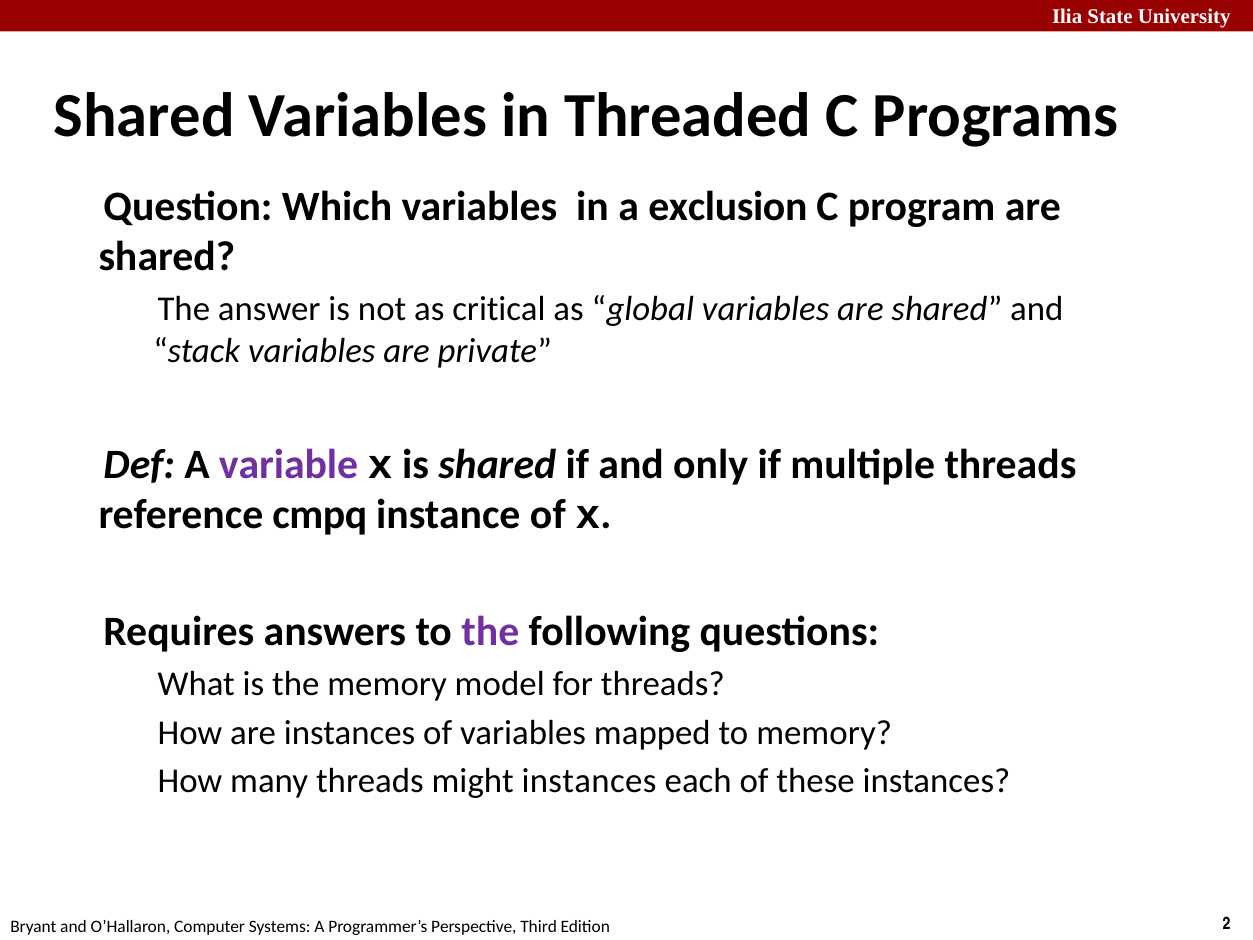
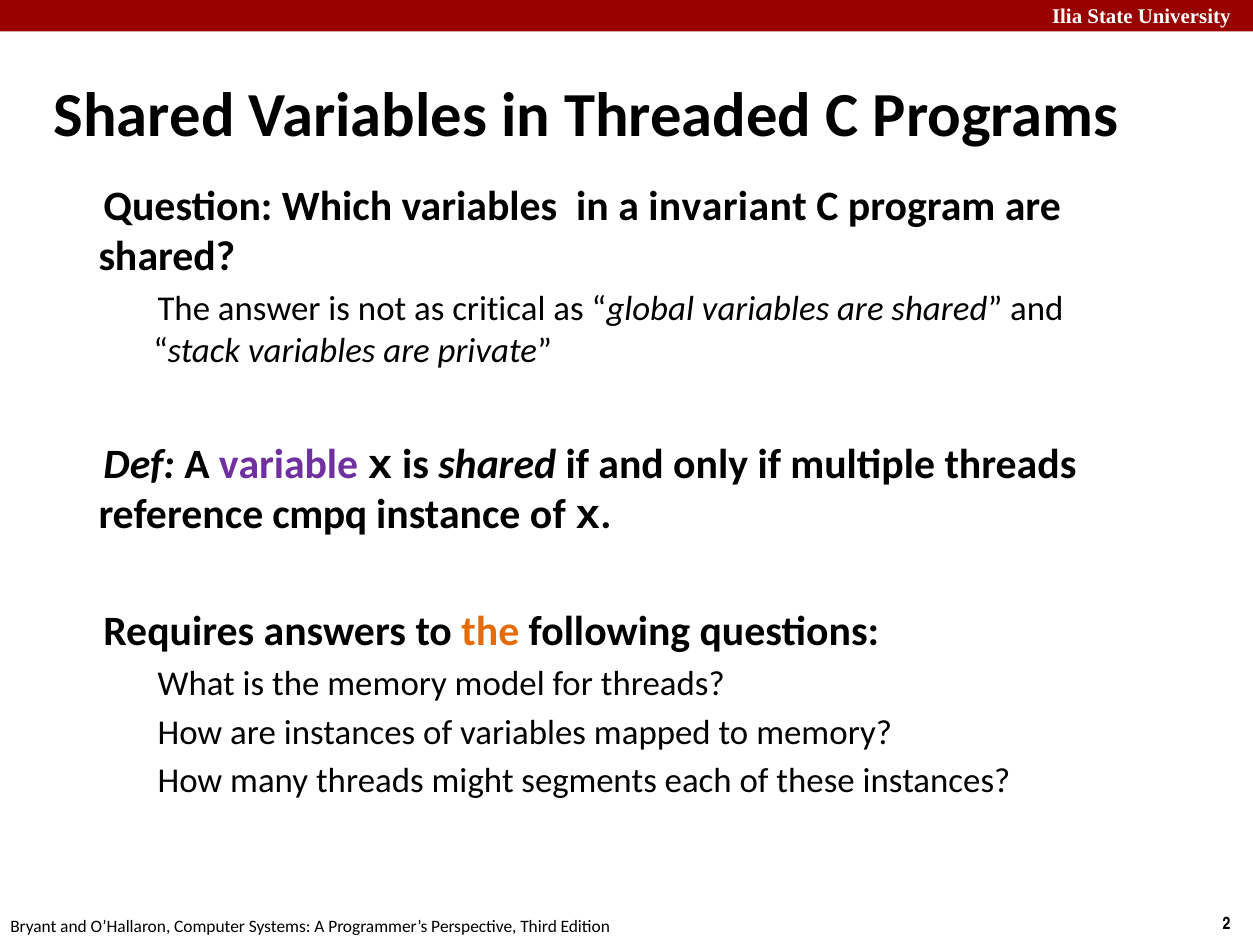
exclusion: exclusion -> invariant (728, 207)
the colour: purple -> orange (490, 631)
might instances: instances -> segments (589, 781)
